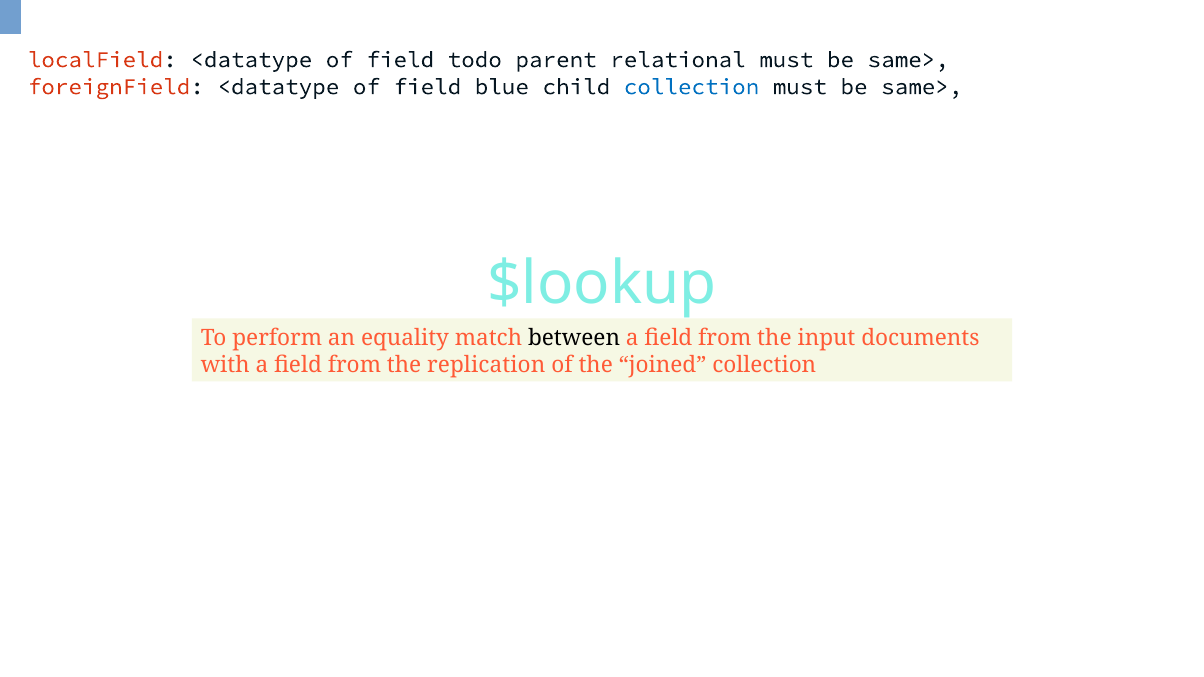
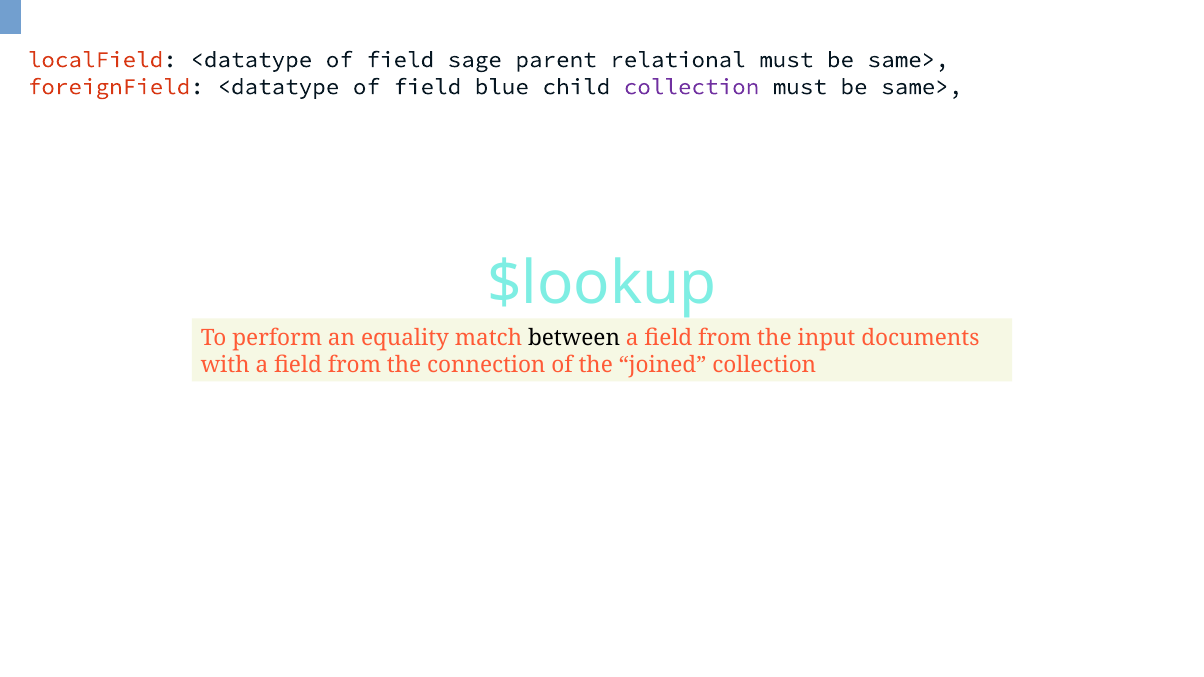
todo: todo -> sage (475, 60)
collection colour: blue -> purple (691, 87)
replication: replication -> connection (486, 365)
